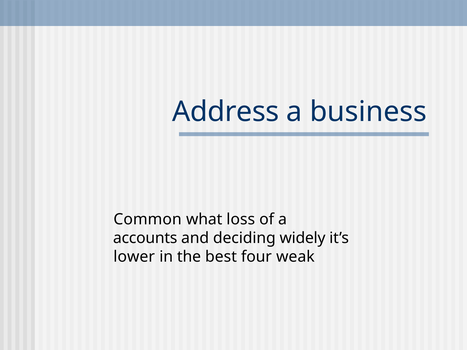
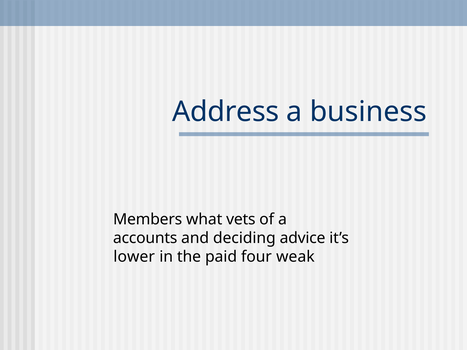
Common: Common -> Members (148, 220)
loss: loss -> vets (241, 220)
widely: widely -> advice (303, 238)
best: best -> paid (221, 257)
